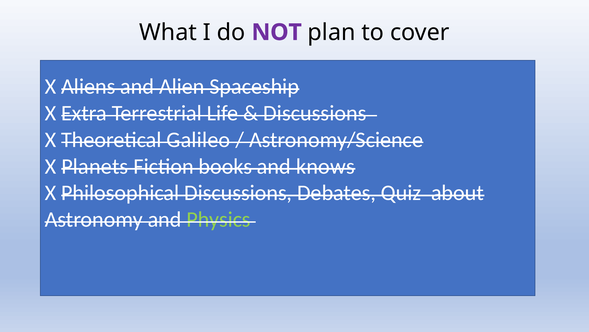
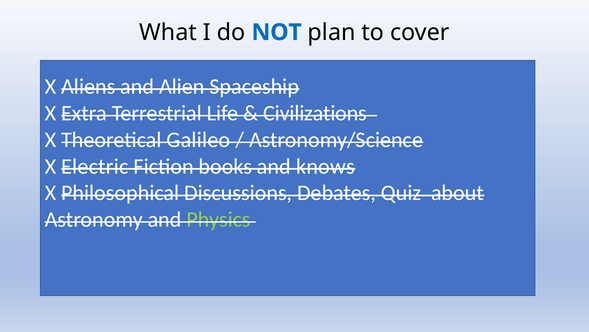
NOT colour: purple -> blue (277, 32)
Discussions: Discussions -> Civilizations (315, 113)
Planets: Planets -> Electric (95, 166)
